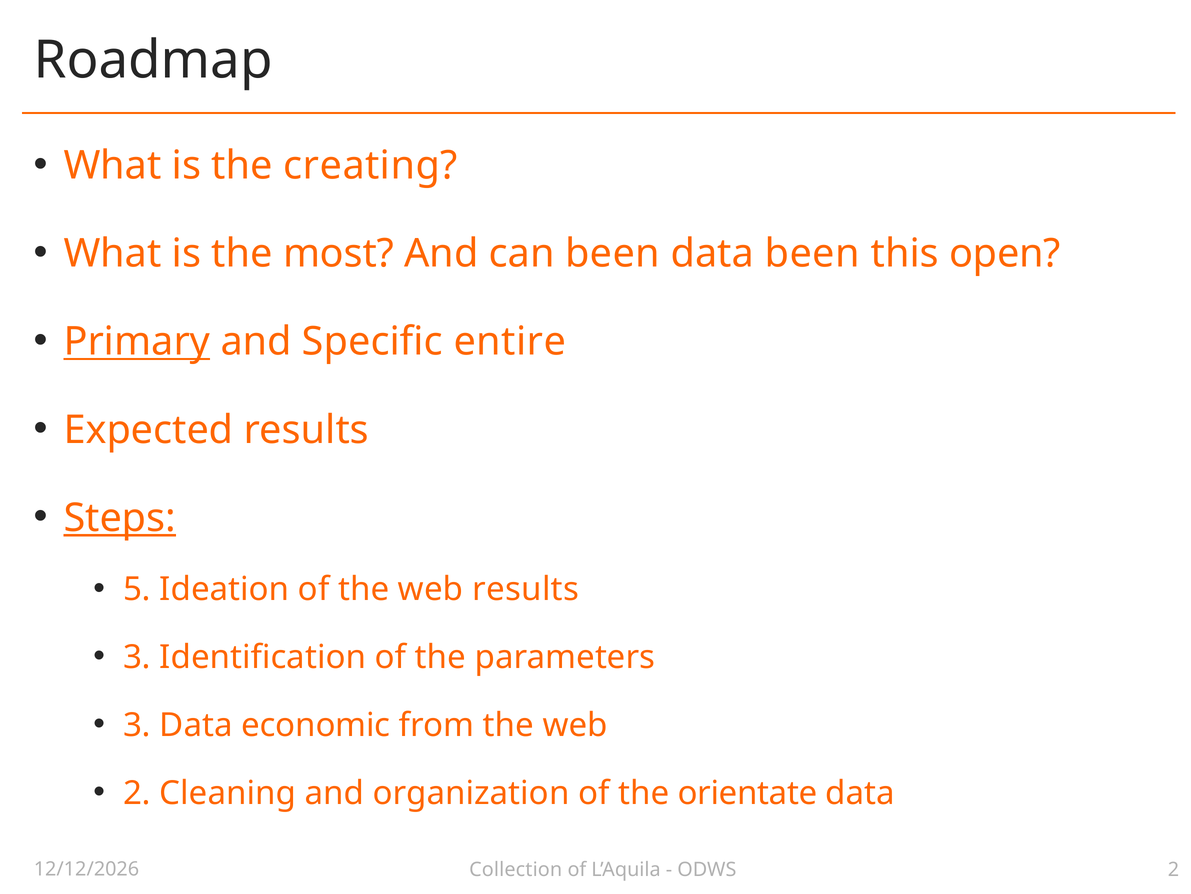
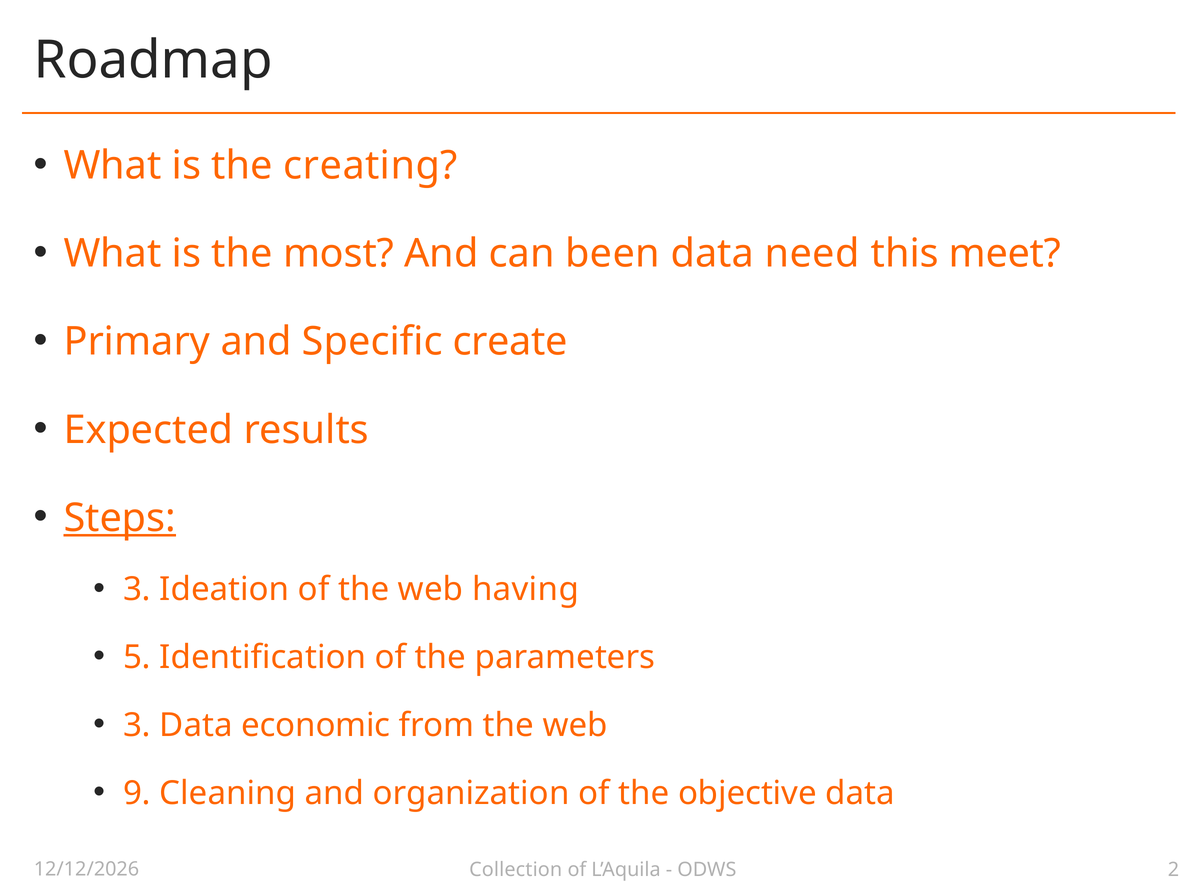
data been: been -> need (812, 254)
open: open -> meet (1005, 254)
Primary underline: present -> none (137, 342)
entire: entire -> create (510, 342)
5: 5 -> 3 (137, 589)
web results: results -> having (526, 589)
3: 3 -> 5 (137, 657)
2: 2 -> 9 (137, 793)
orientate: orientate -> objective (747, 793)
